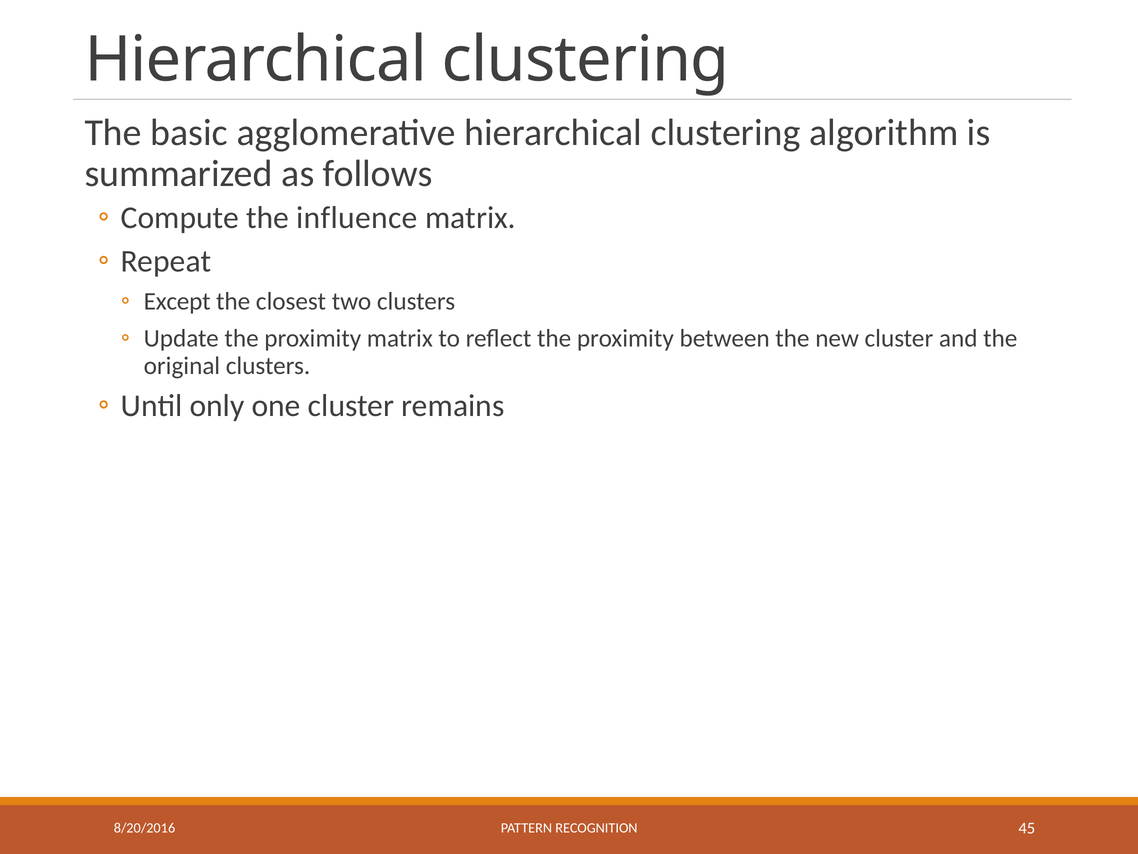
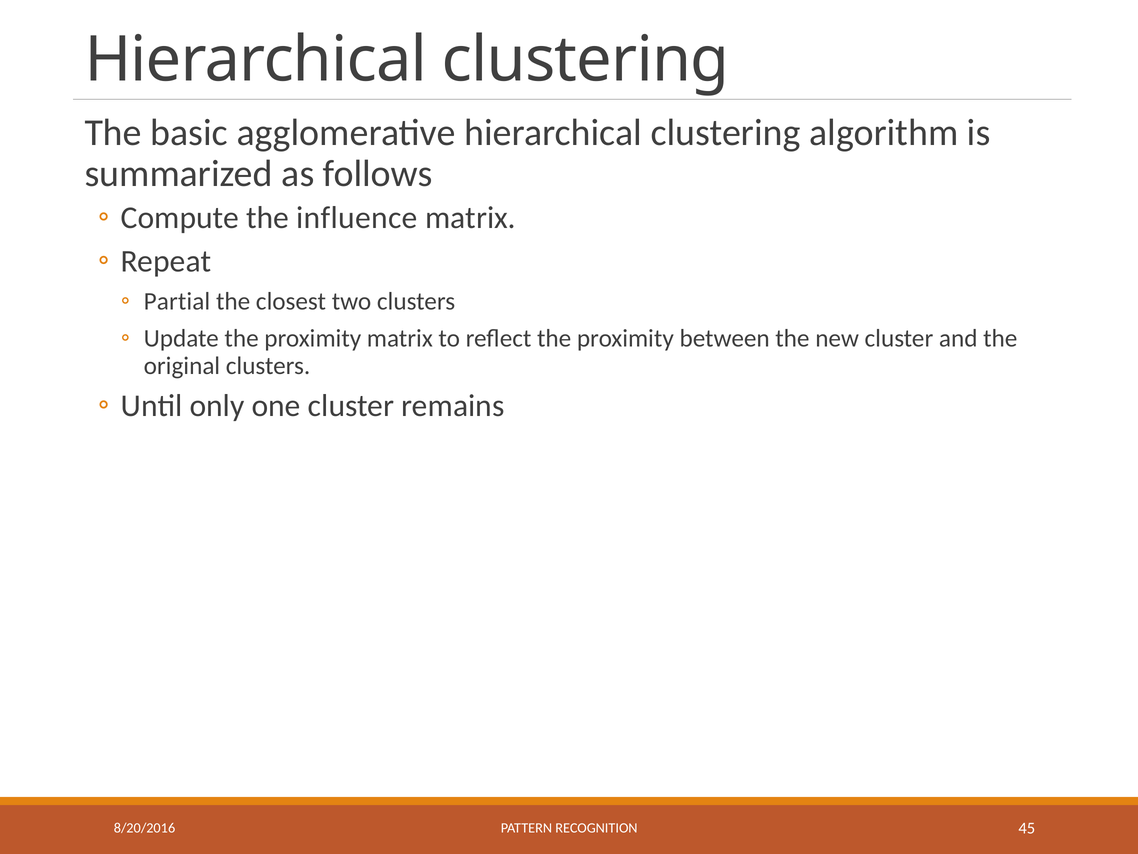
Except: Except -> Partial (177, 301)
